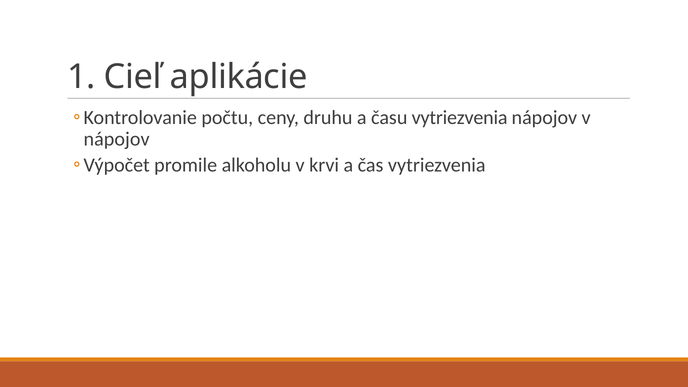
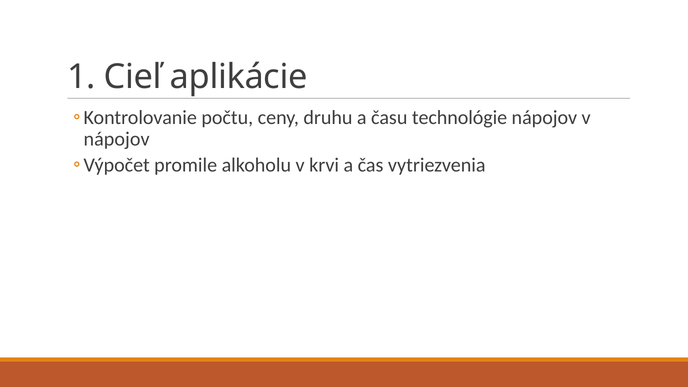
času vytriezvenia: vytriezvenia -> technológie (460, 117)
